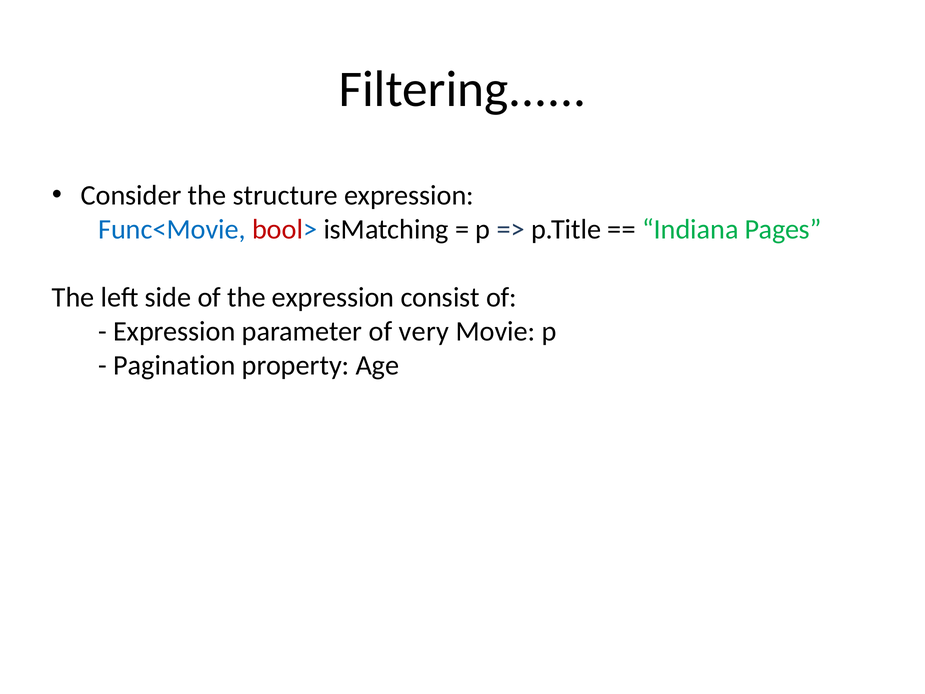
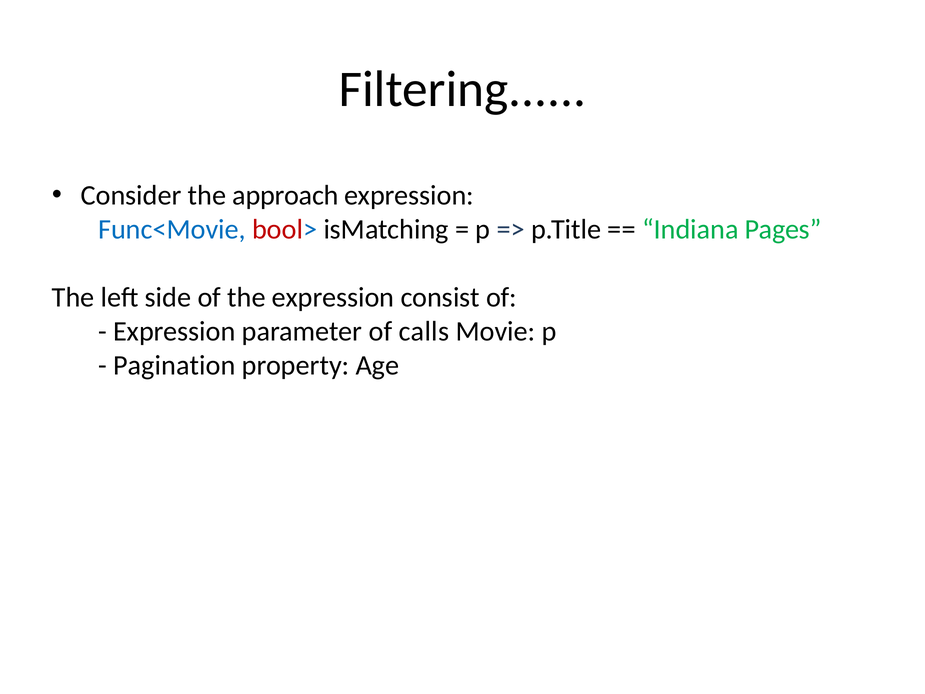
structure: structure -> approach (285, 196)
very: very -> calls (424, 331)
